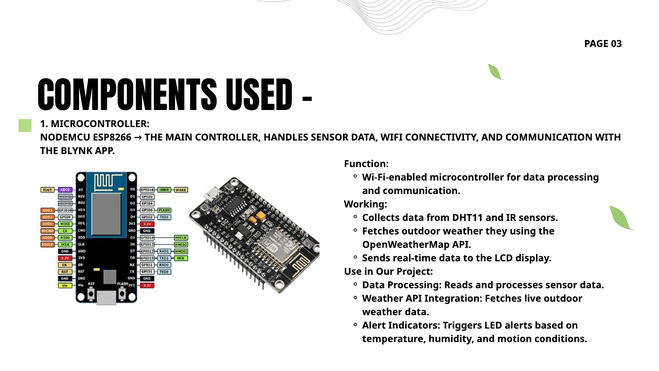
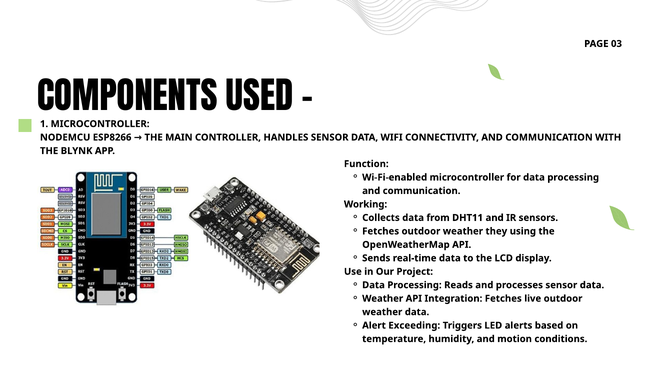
Indicators: Indicators -> Exceeding (414, 325)
